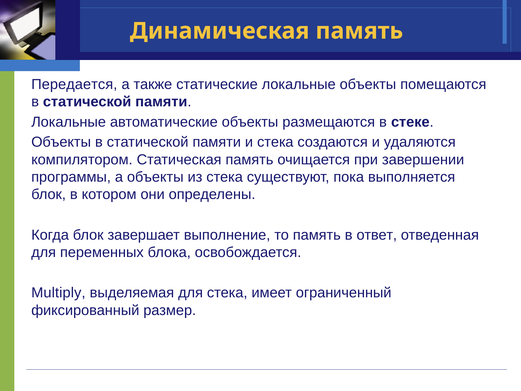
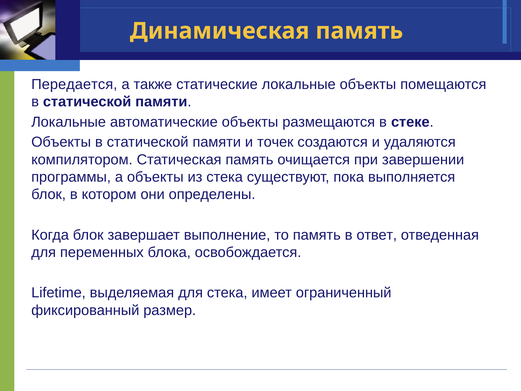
и стека: стека -> точек (275, 142)
Multiply: Multiply -> Lifetime (58, 293)
